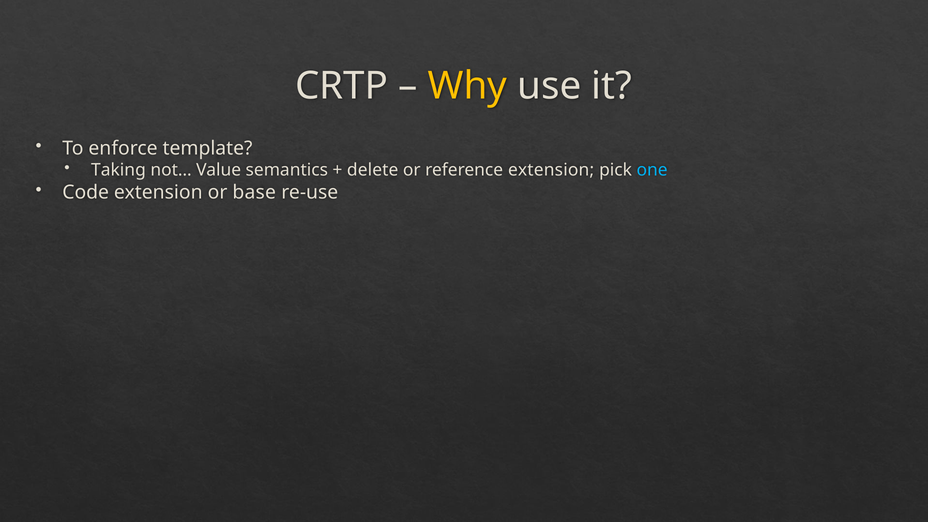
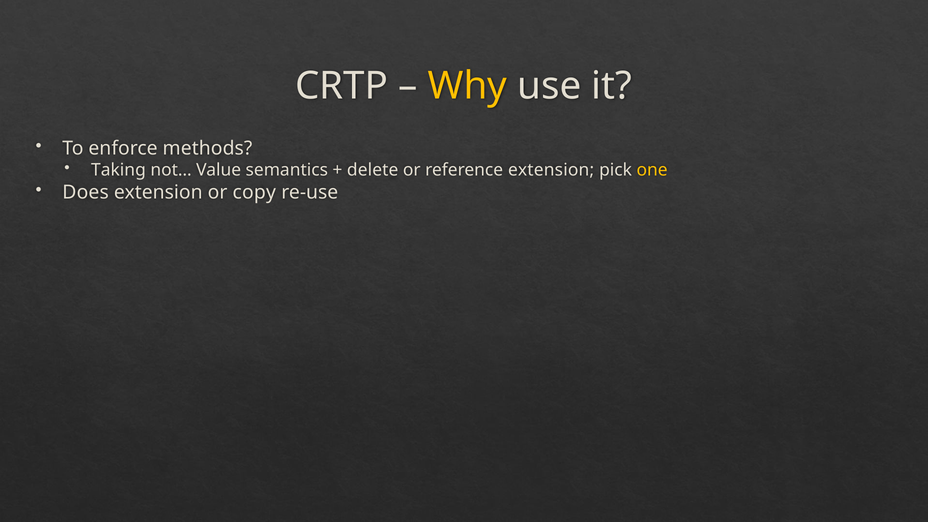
template: template -> methods (207, 148)
one colour: light blue -> yellow (652, 170)
Code: Code -> Does (86, 192)
base: base -> copy (254, 192)
